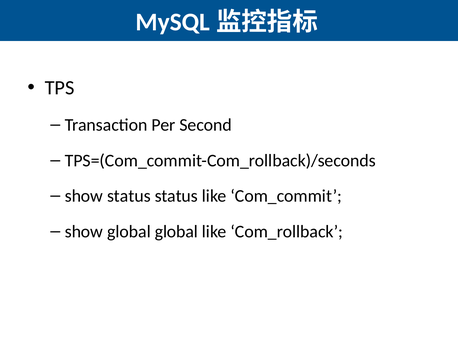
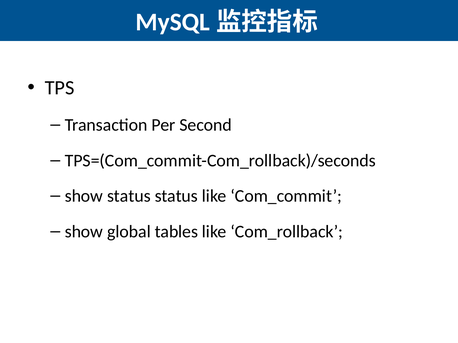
global global: global -> tables (176, 232)
